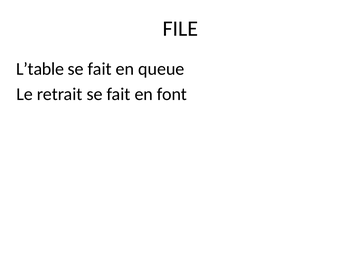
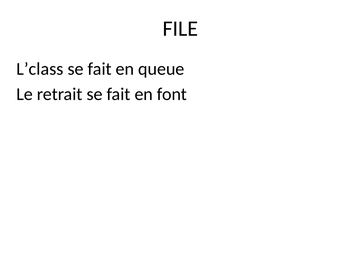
L’table: L’table -> L’class (40, 69)
